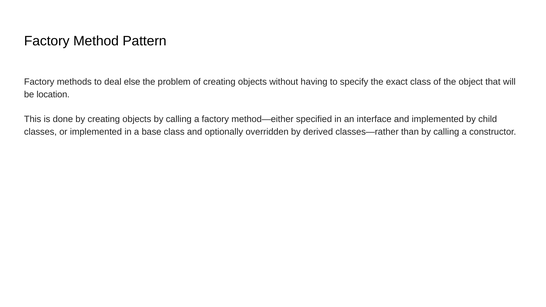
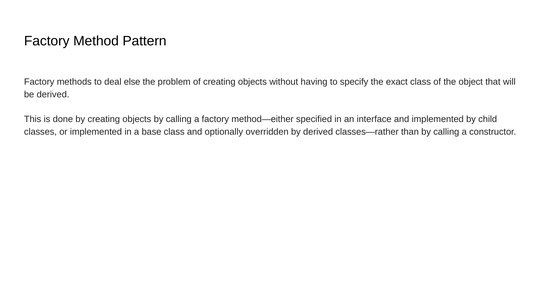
be location: location -> derived (53, 95)
